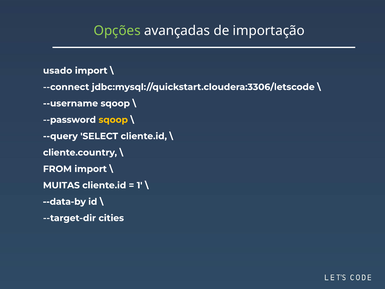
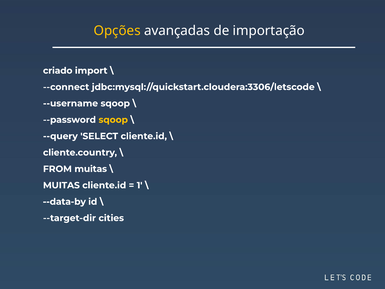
Opções colour: light green -> yellow (117, 31)
usado: usado -> criado (58, 71)
FROM import: import -> muitas (91, 169)
